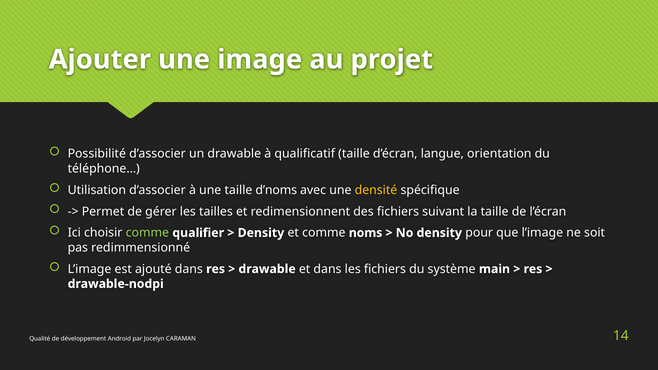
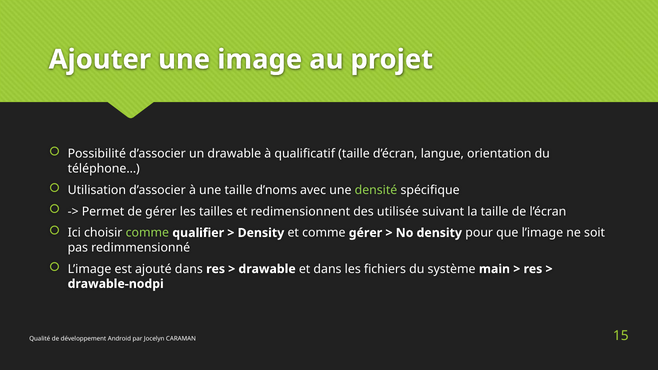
densité colour: yellow -> light green (376, 190)
des fichiers: fichiers -> utilisée (398, 212)
comme noms: noms -> gérer (365, 233)
14: 14 -> 15 (621, 336)
